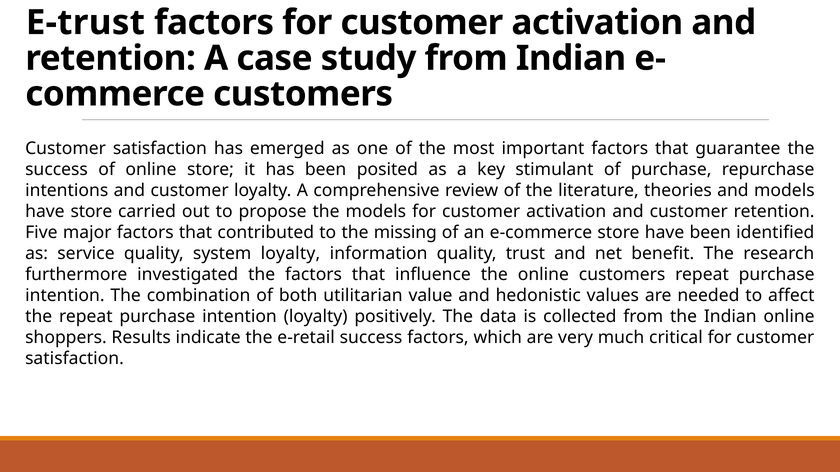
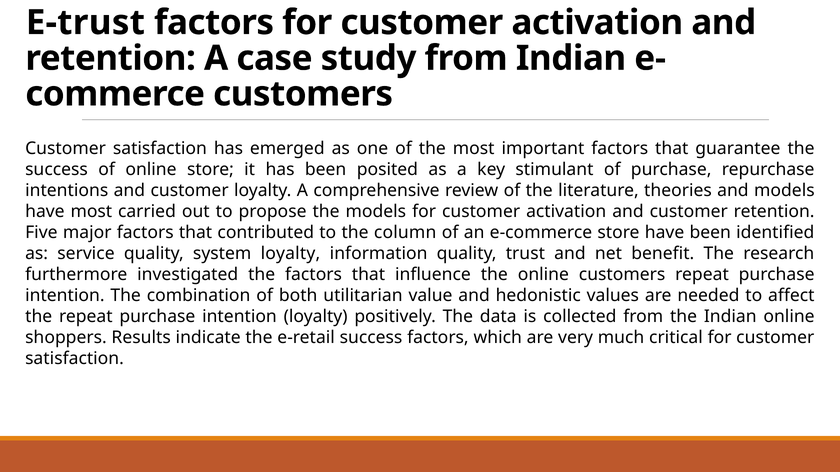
have store: store -> most (91, 212)
missing: missing -> column (405, 233)
